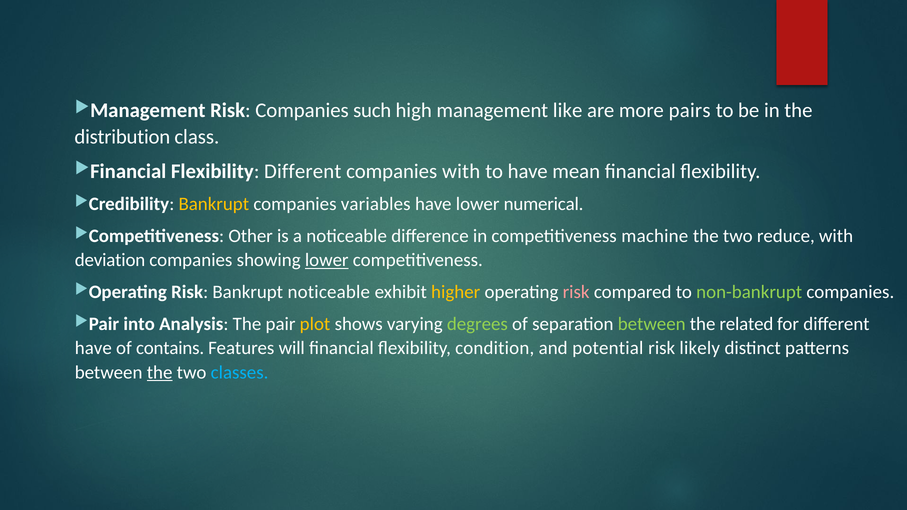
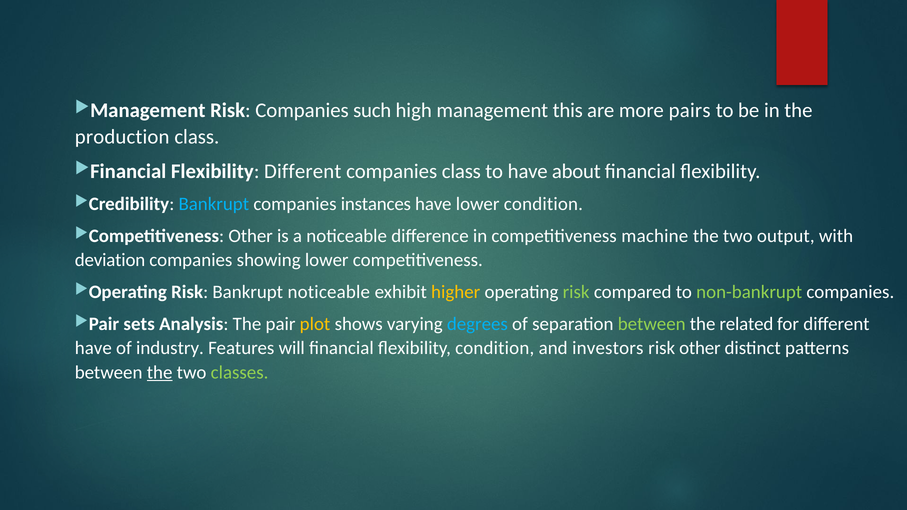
like: like -> this (568, 110)
distribution: distribution -> production (122, 137)
companies with: with -> class (461, 171)
mean: mean -> about (576, 171)
Bankrupt colour: yellow -> light blue (214, 204)
variables: variables -> instances (376, 204)
lower numerical: numerical -> condition (543, 204)
reduce: reduce -> output (786, 236)
lower underline: present -> none (327, 260)
risk colour: pink -> light green (576, 292)
into: into -> sets (139, 324)
degrees colour: light green -> light blue (477, 324)
contains: contains -> industry (170, 348)
potential: potential -> investors (608, 348)
risk likely: likely -> other (700, 348)
classes colour: light blue -> light green (240, 373)
